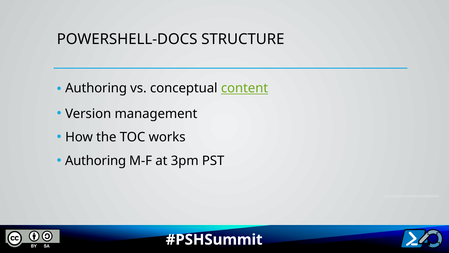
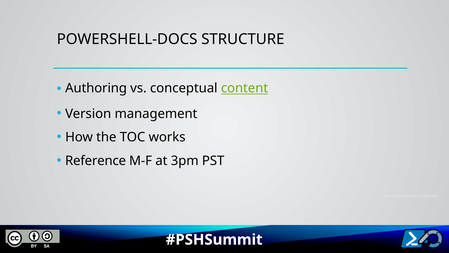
Authoring: Authoring -> Reference (96, 160)
